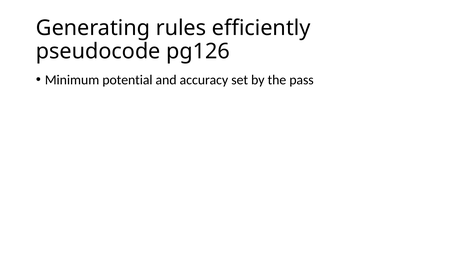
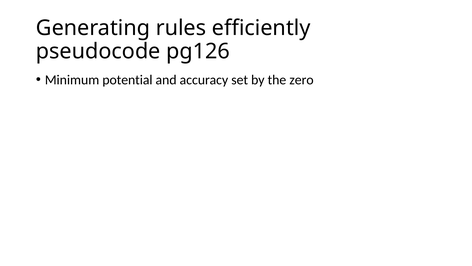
pass: pass -> zero (301, 80)
